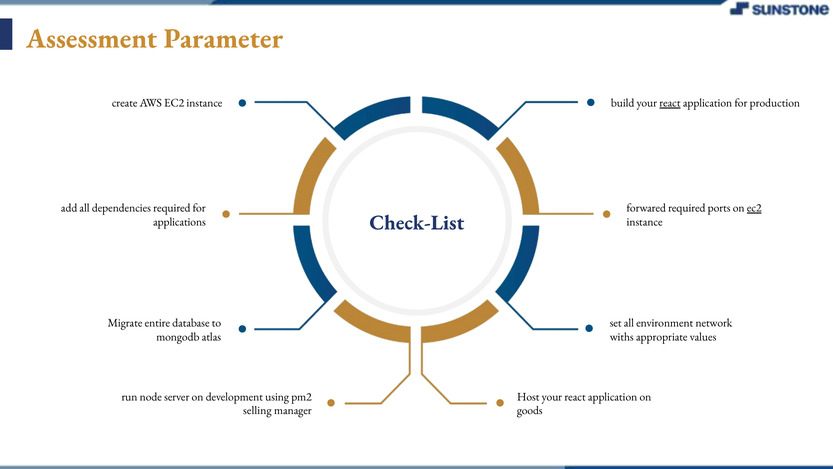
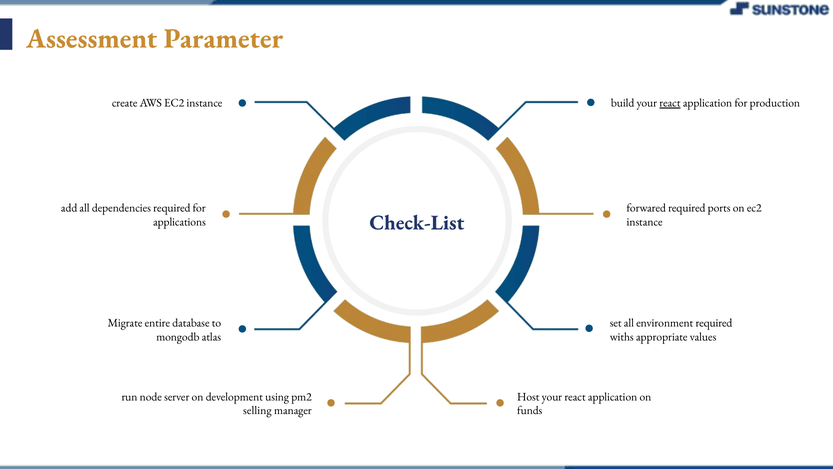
ec2 underline: present -> none (754, 208)
environment network: network -> required (714, 323)
goods: goods -> funds (530, 410)
